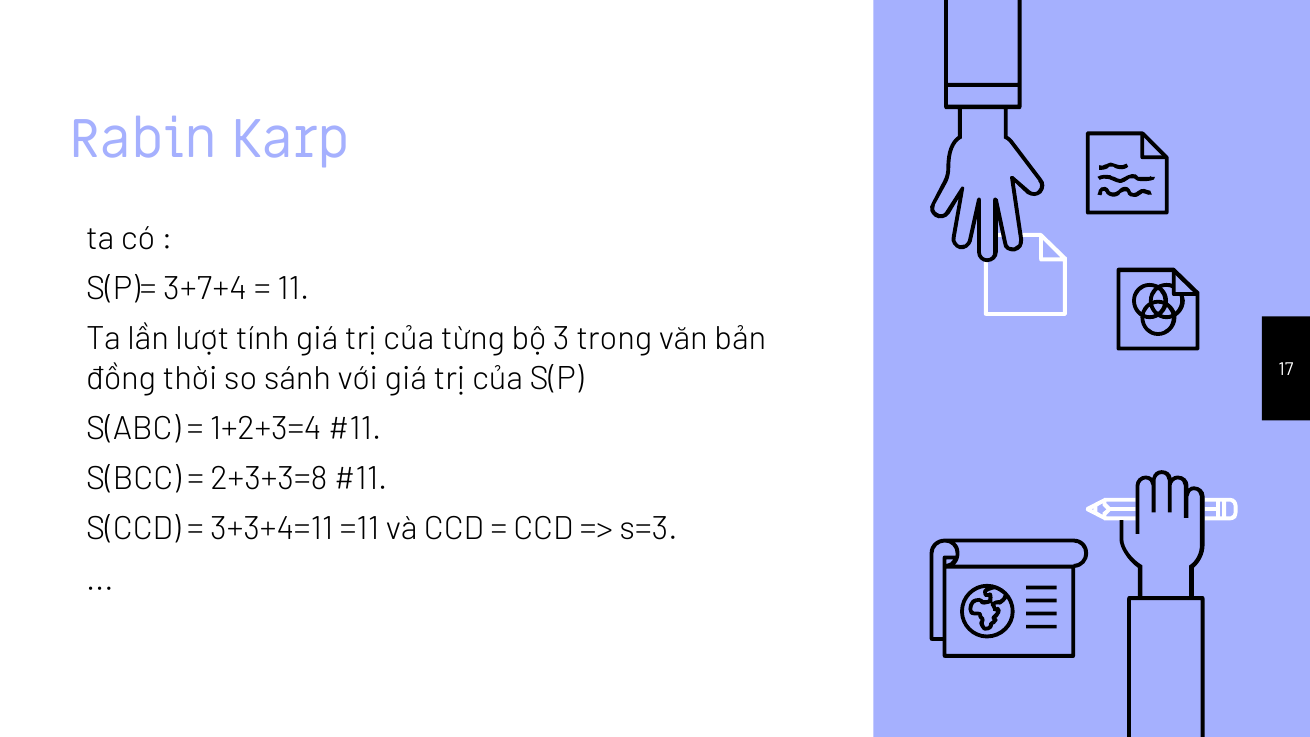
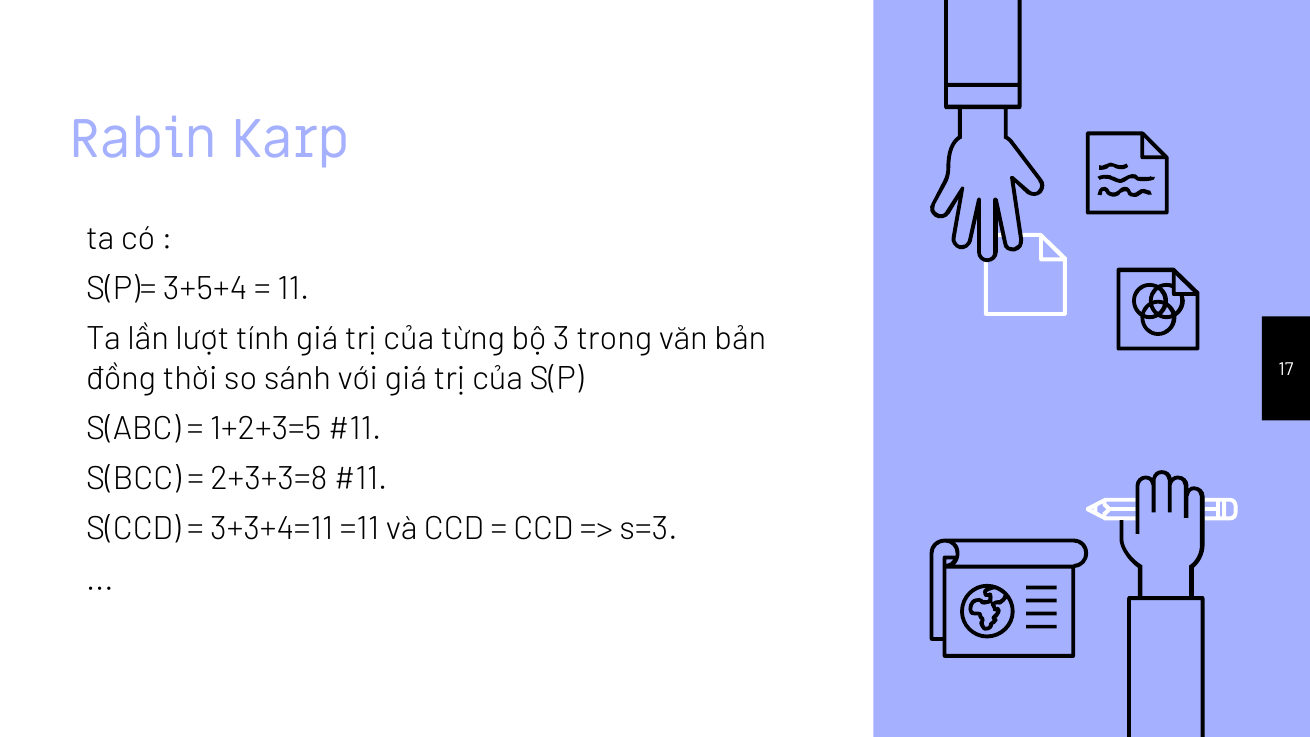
3+7+4: 3+7+4 -> 3+5+4 (205, 289)
1+2+3=4: 1+2+3=4 -> 1+2+3=5 (266, 428)
